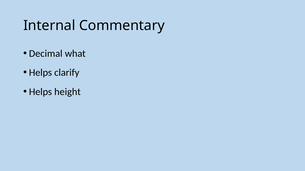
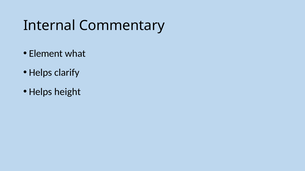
Decimal: Decimal -> Element (46, 54)
